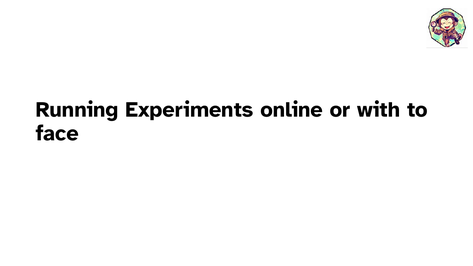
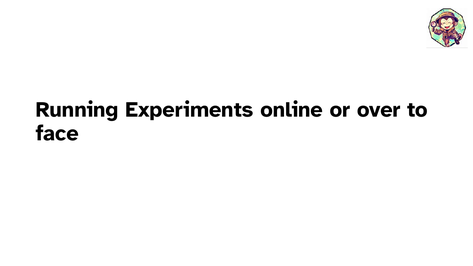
with: with -> over (379, 110)
